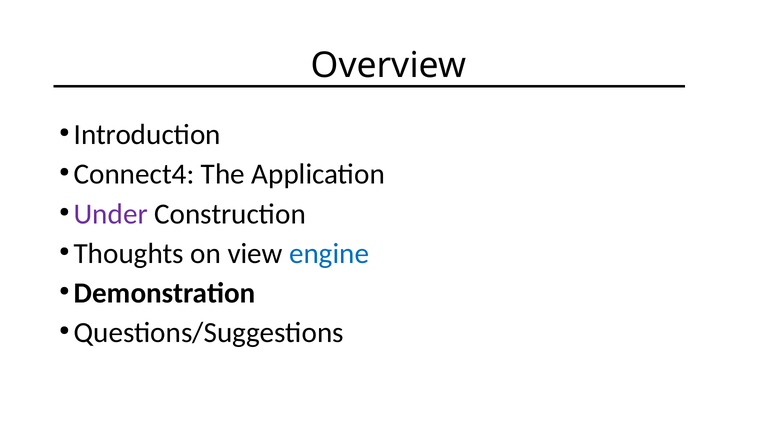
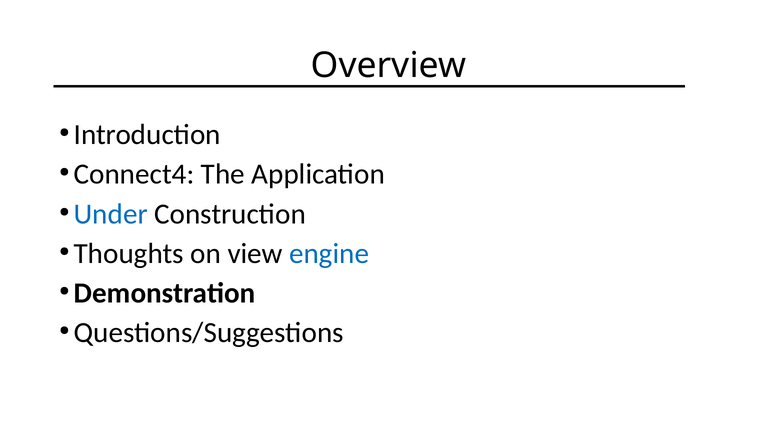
Under colour: purple -> blue (111, 214)
